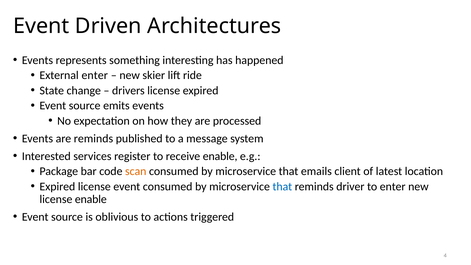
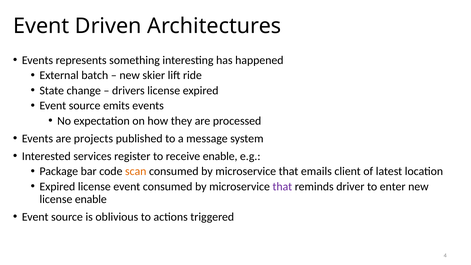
External enter: enter -> batch (95, 75)
are reminds: reminds -> projects (93, 138)
that colour: blue -> purple (282, 186)
